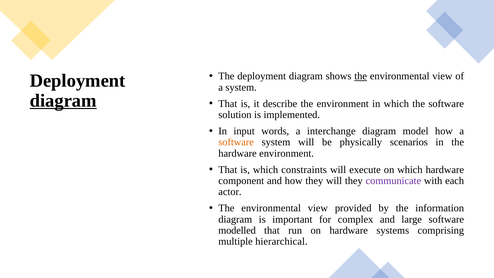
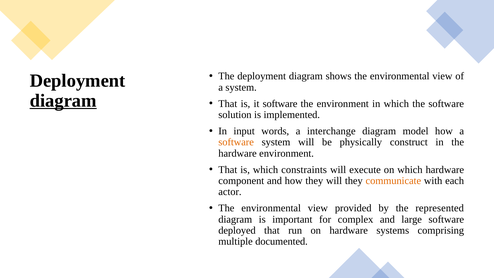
the underline: present -> none (361, 76)
it describe: describe -> software (280, 104)
scenarios: scenarios -> construct (409, 142)
communicate colour: purple -> orange (393, 181)
information: information -> represented (440, 208)
modelled: modelled -> deployed (237, 230)
hierarchical: hierarchical -> documented (282, 241)
